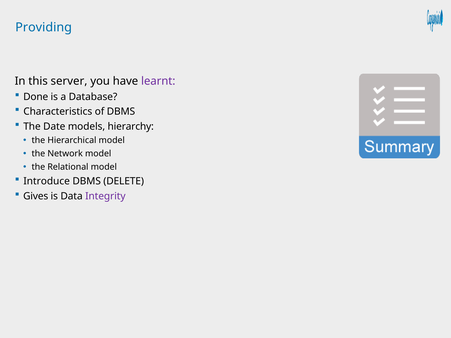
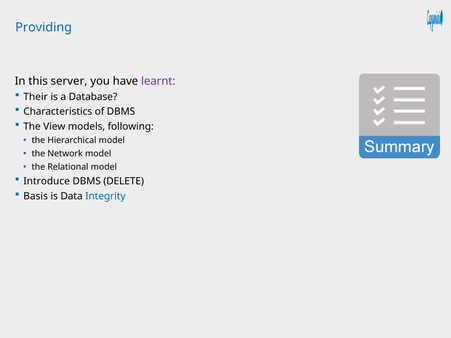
Done: Done -> Their (36, 97)
Date: Date -> View (54, 126)
hierarchy: hierarchy -> following (131, 126)
Gives: Gives -> Basis (36, 196)
Integrity colour: purple -> blue (105, 196)
